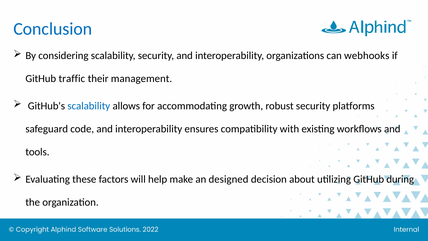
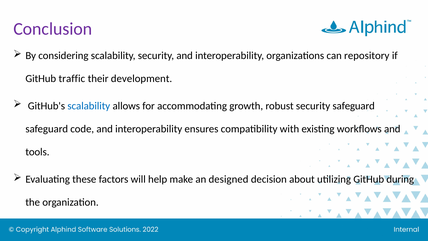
Conclusion colour: blue -> purple (53, 29)
webhooks: webhooks -> repository (367, 56)
management: management -> development (142, 79)
security platforms: platforms -> safeguard (354, 106)
